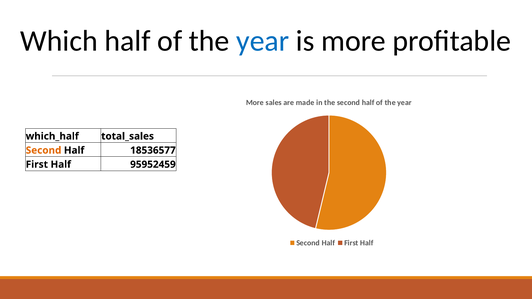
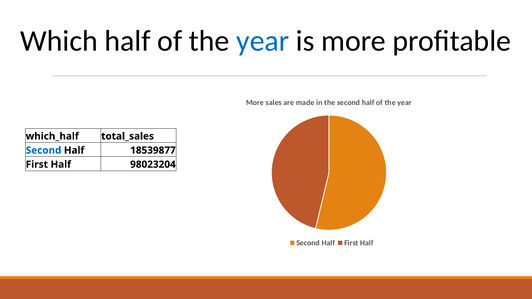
Second colour: orange -> blue (44, 150)
18536577: 18536577 -> 18539877 (153, 150)
95952459: 95952459 -> 98023204 (153, 165)
